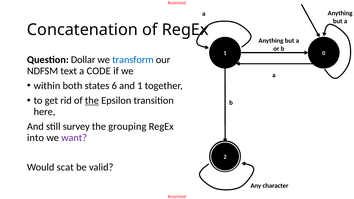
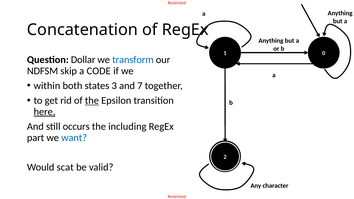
text: text -> skip (69, 71)
6: 6 -> 3 (114, 86)
and 1: 1 -> 7 (140, 86)
here underline: none -> present (44, 112)
survey: survey -> occurs (76, 127)
grouping: grouping -> including (127, 127)
into: into -> part (36, 138)
want colour: purple -> blue (74, 138)
